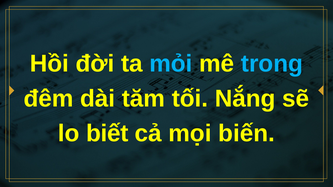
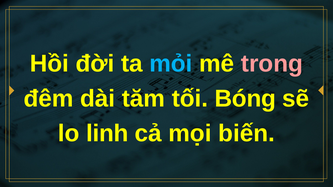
trong colour: light blue -> pink (272, 64)
Nắng: Nắng -> Bóng (245, 99)
biết: biết -> linh (107, 134)
